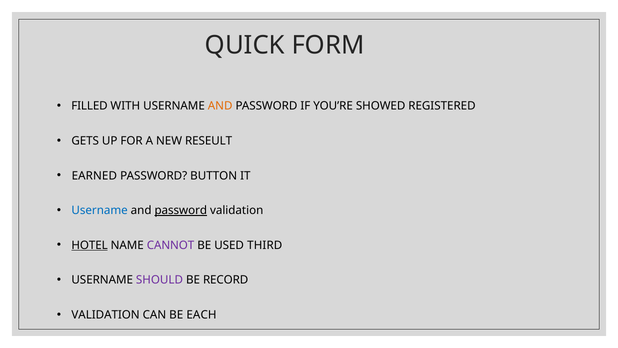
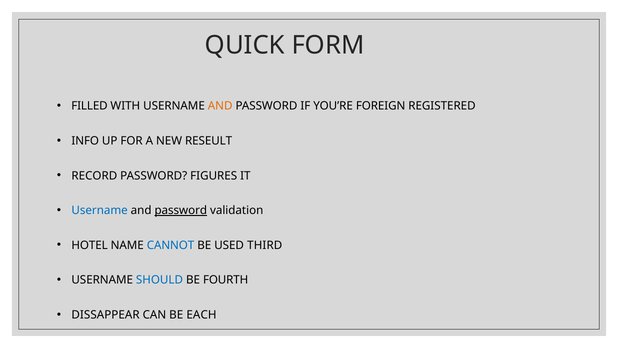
SHOWED: SHOWED -> FOREIGN (381, 106)
GETS: GETS -> INFO (85, 141)
EARNED: EARNED -> RECORD (94, 175)
BUTTON: BUTTON -> FIGURES (214, 175)
HOTEL underline: present -> none (90, 245)
CANNOT colour: purple -> blue (171, 245)
SHOULD colour: purple -> blue (159, 280)
RECORD: RECORD -> FOURTH (226, 280)
VALIDATION: VALIDATION -> DISSAPPEAR (106, 315)
